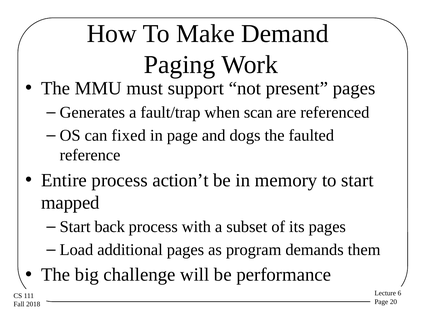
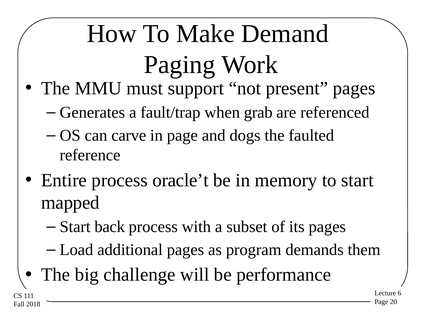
scan: scan -> grab (258, 113)
fixed: fixed -> carve (129, 136)
action’t: action’t -> oracle’t (181, 180)
